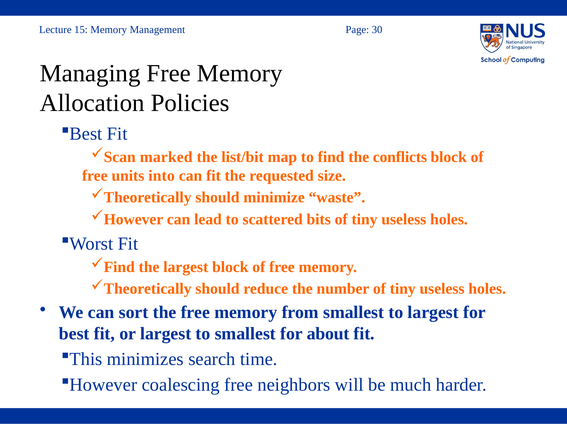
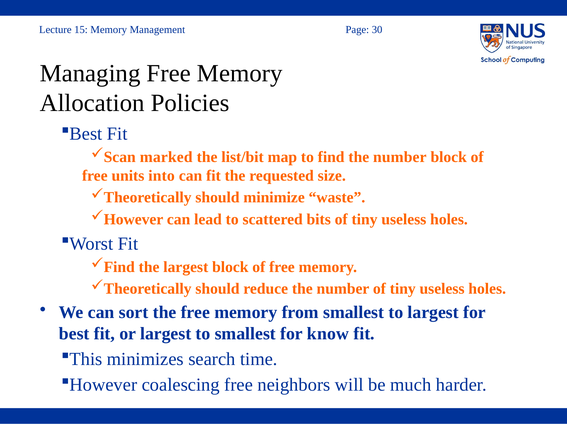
find the conflicts: conflicts -> number (400, 157)
about: about -> know (328, 334)
